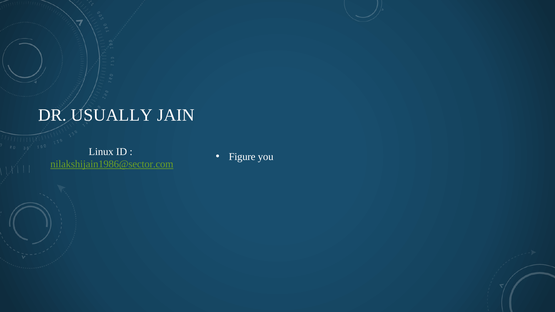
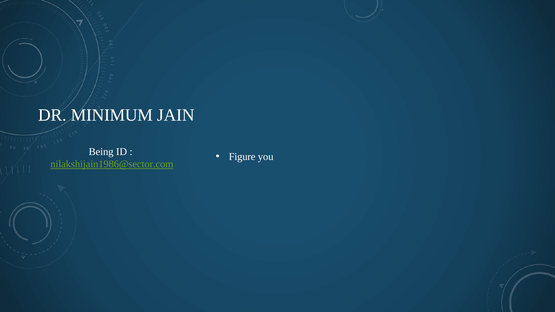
USUALLY: USUALLY -> MINIMUM (112, 115)
Linux: Linux -> Being (101, 152)
